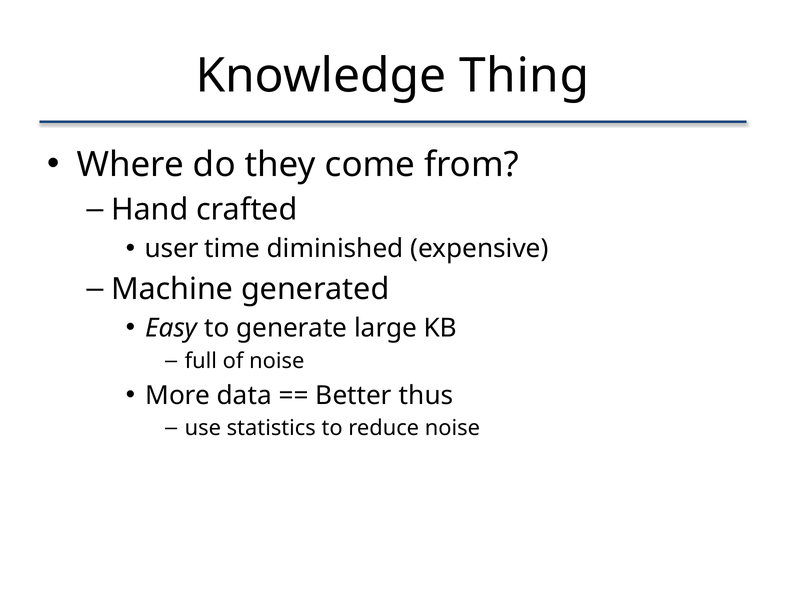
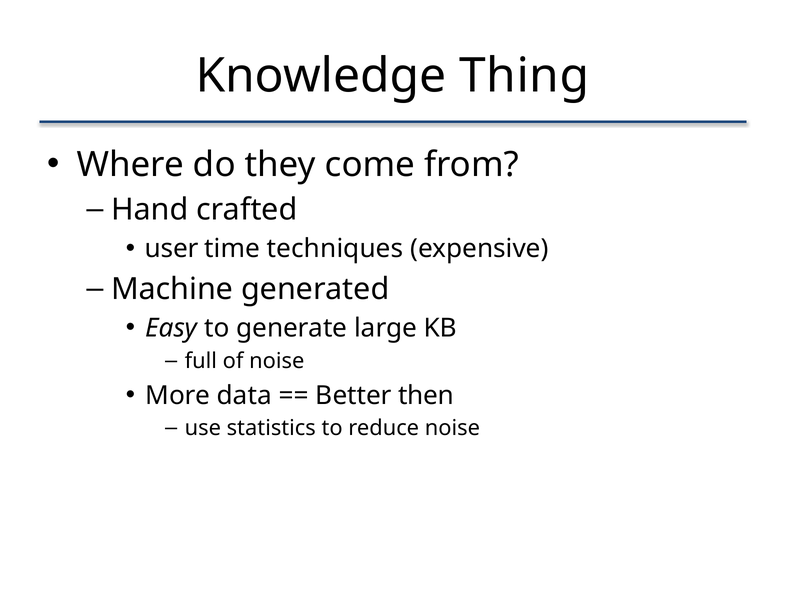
diminished: diminished -> techniques (335, 249)
thus: thus -> then (426, 396)
